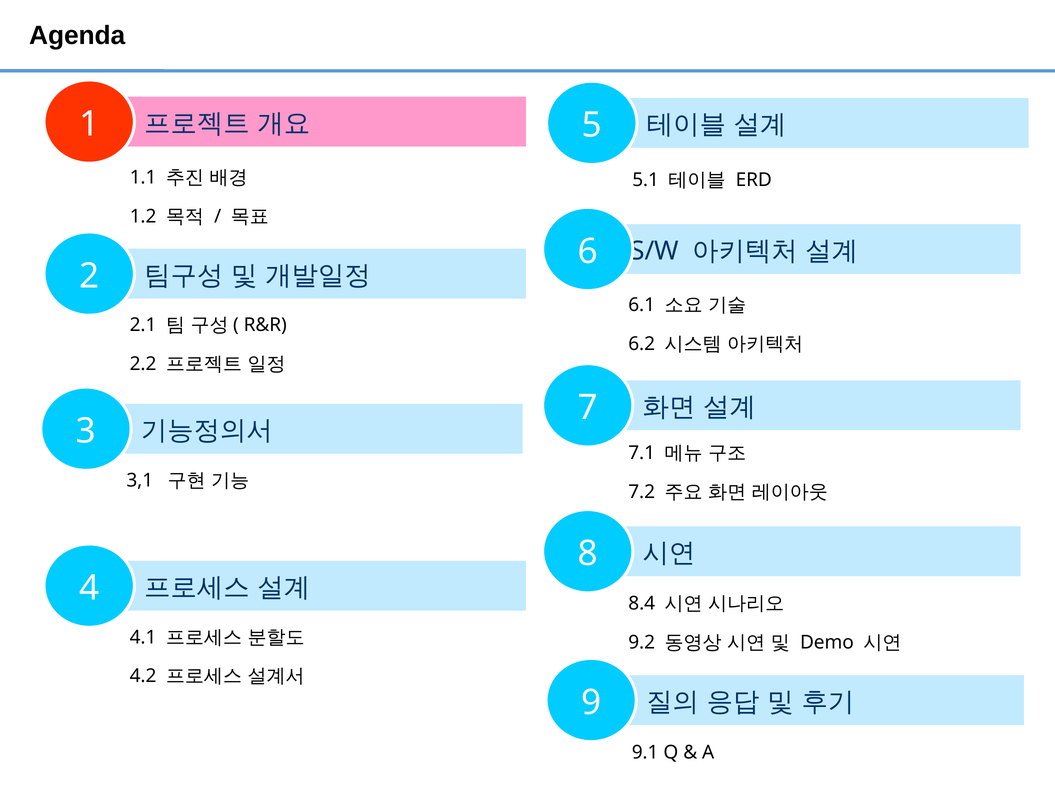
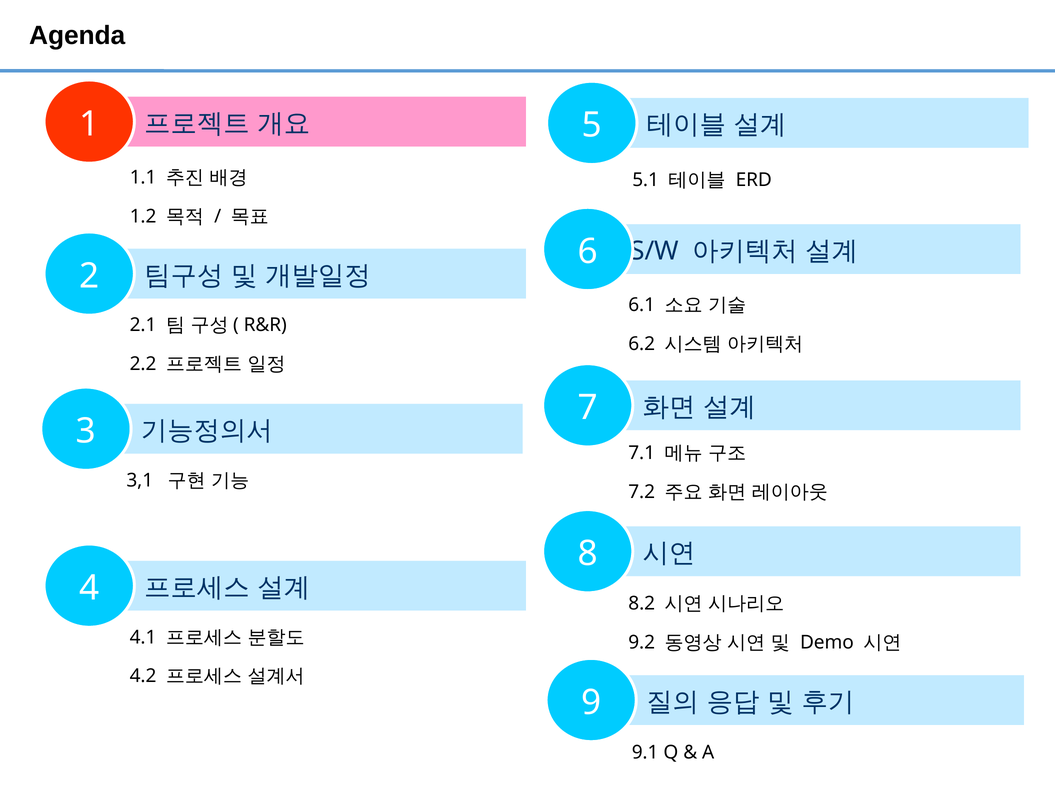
8.4: 8.4 -> 8.2 (642, 603)
